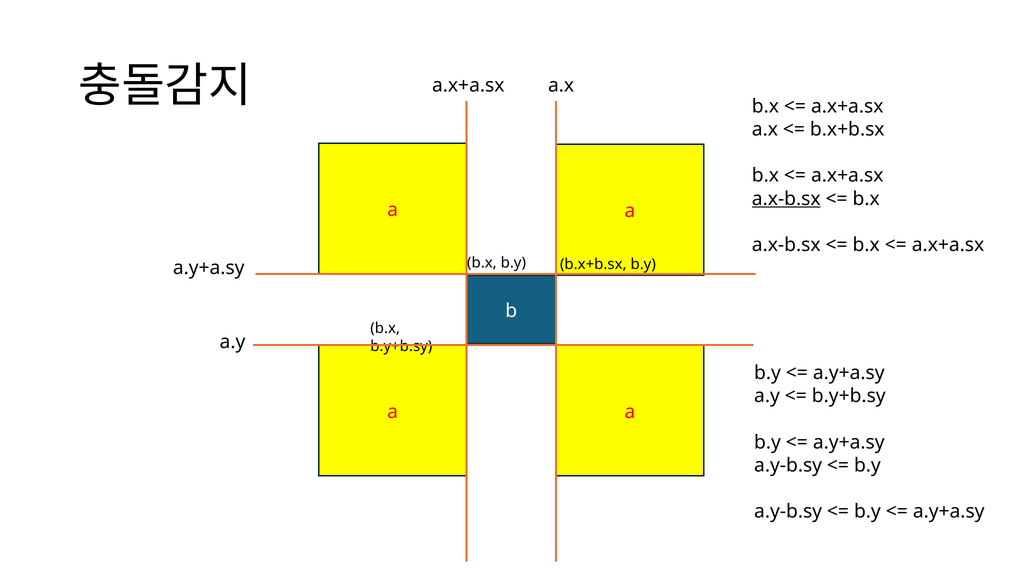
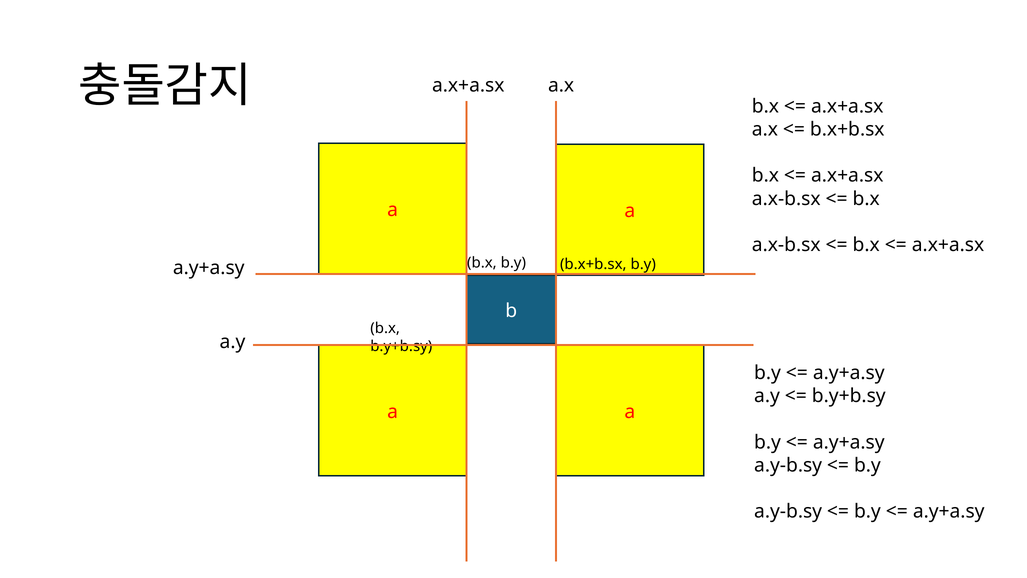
a.x-b.sx underline: present -> none (786, 199)
